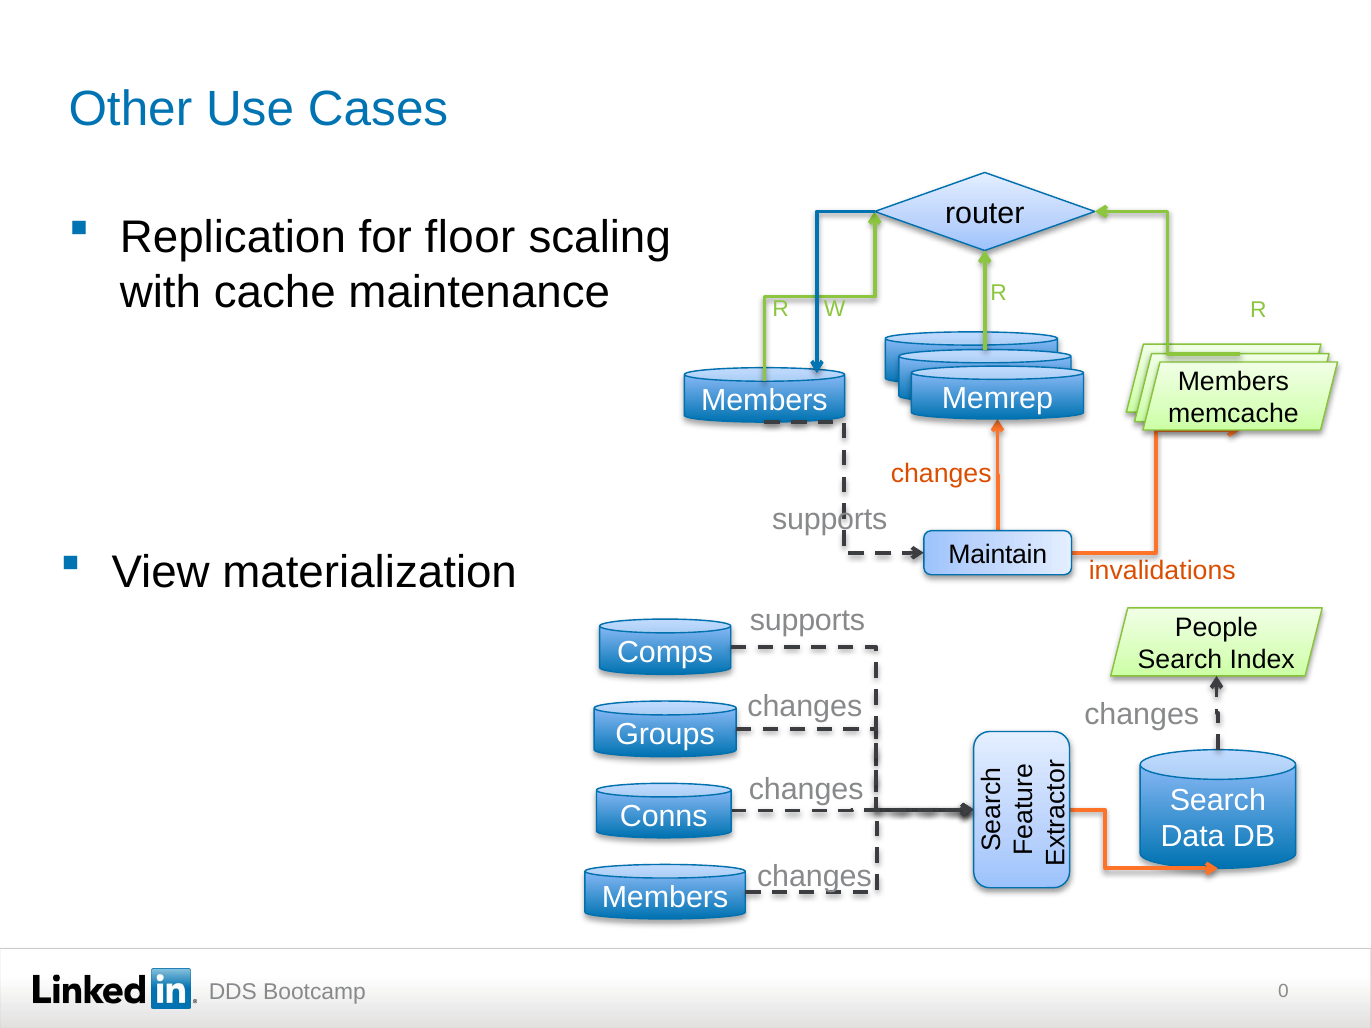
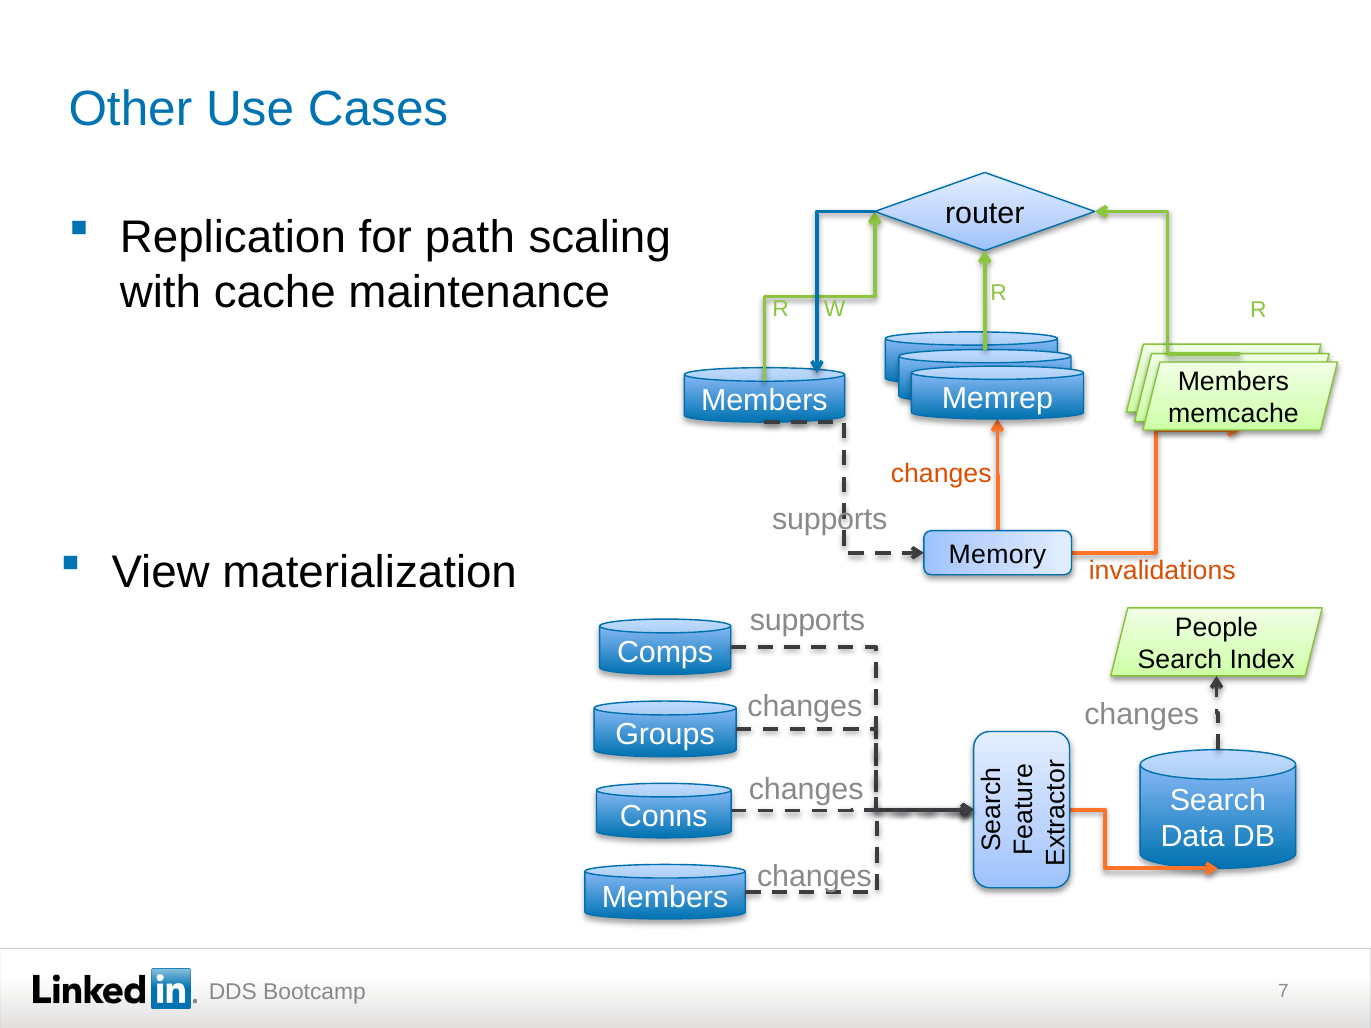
floor: floor -> path (470, 237)
Maintain: Maintain -> Memory (998, 555)
0: 0 -> 7 (1284, 992)
